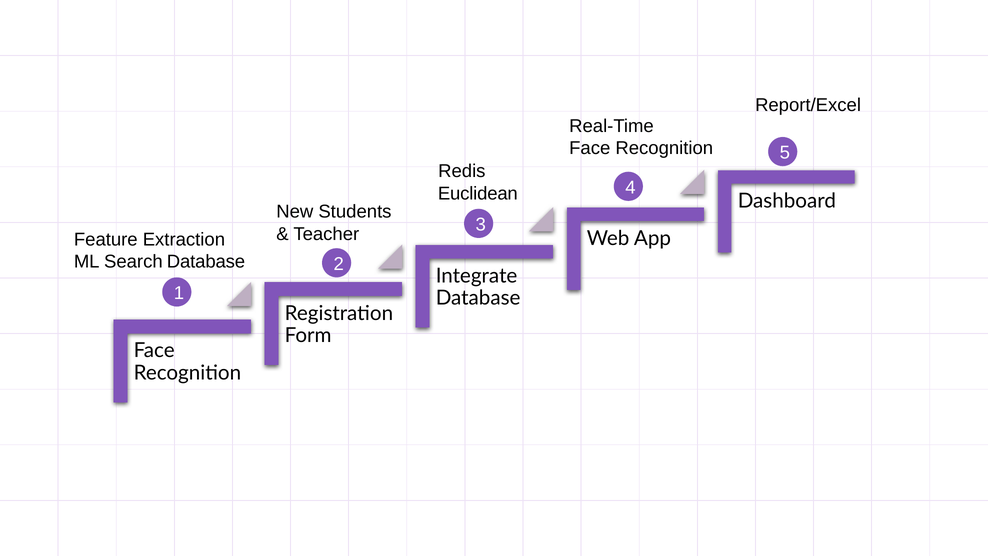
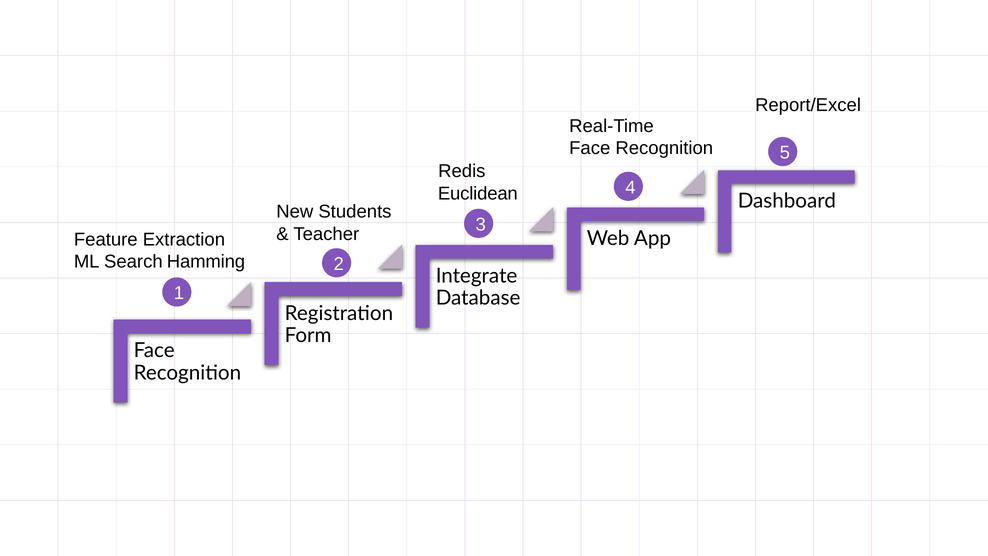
Search Database: Database -> Hamming (206, 262)
